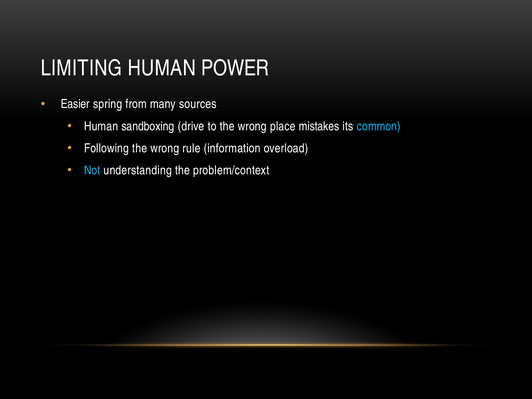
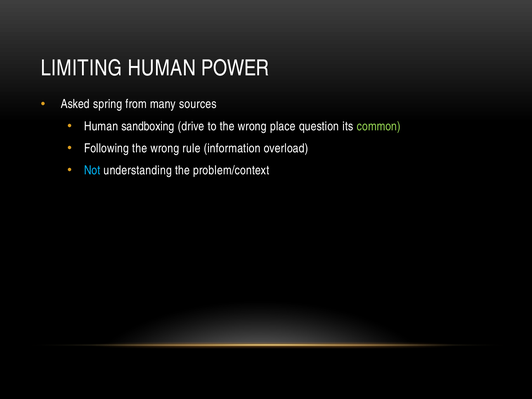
Easier: Easier -> Asked (75, 104)
mistakes: mistakes -> question (319, 126)
common colour: light blue -> light green (379, 126)
